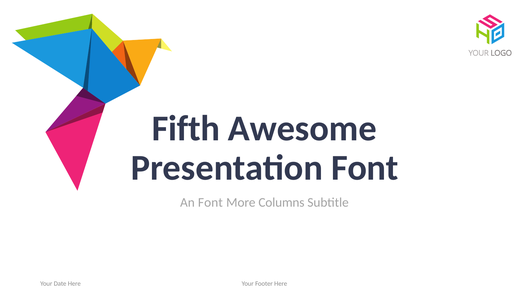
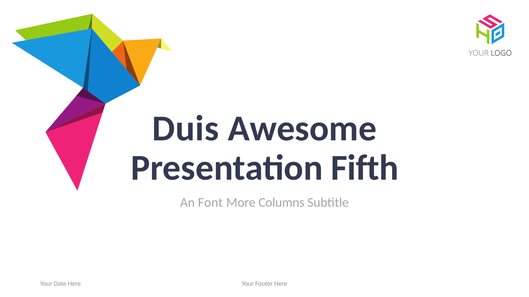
Fifth: Fifth -> Duis (186, 129)
Presentation Font: Font -> Fifth (365, 168)
